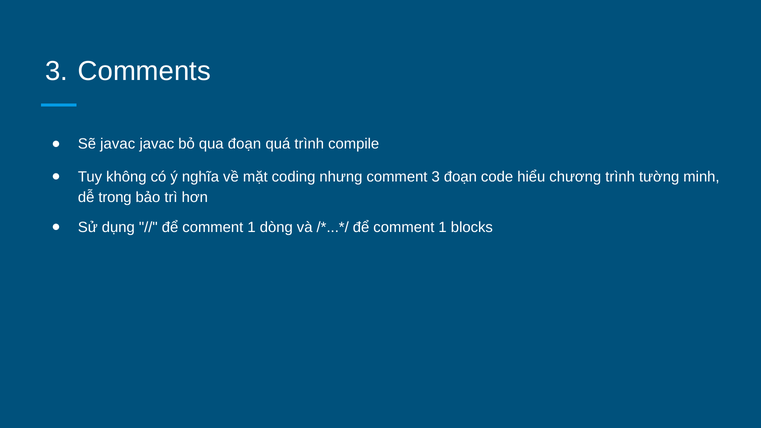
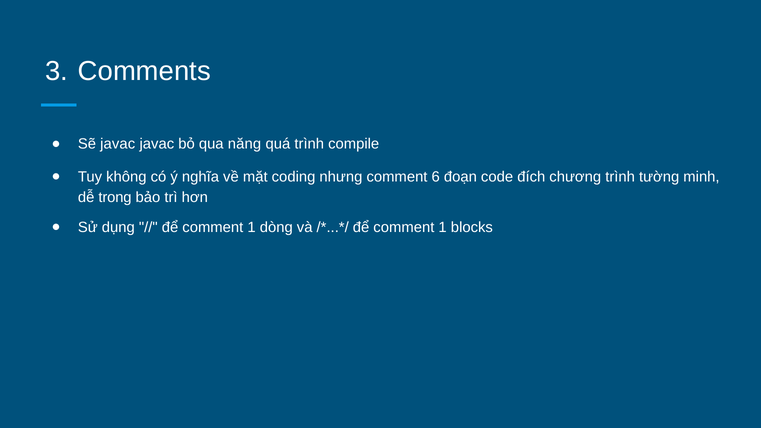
qua đoạn: đoạn -> năng (244, 144)
comment 3: 3 -> 6 (436, 177)
hiểu: hiểu -> đích (531, 177)
